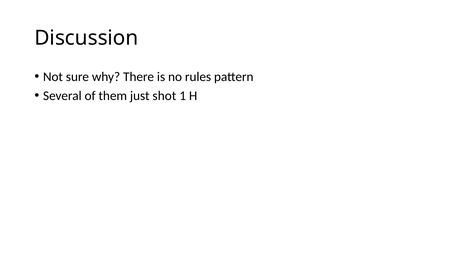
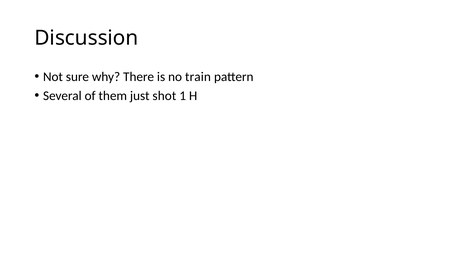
rules: rules -> train (198, 77)
